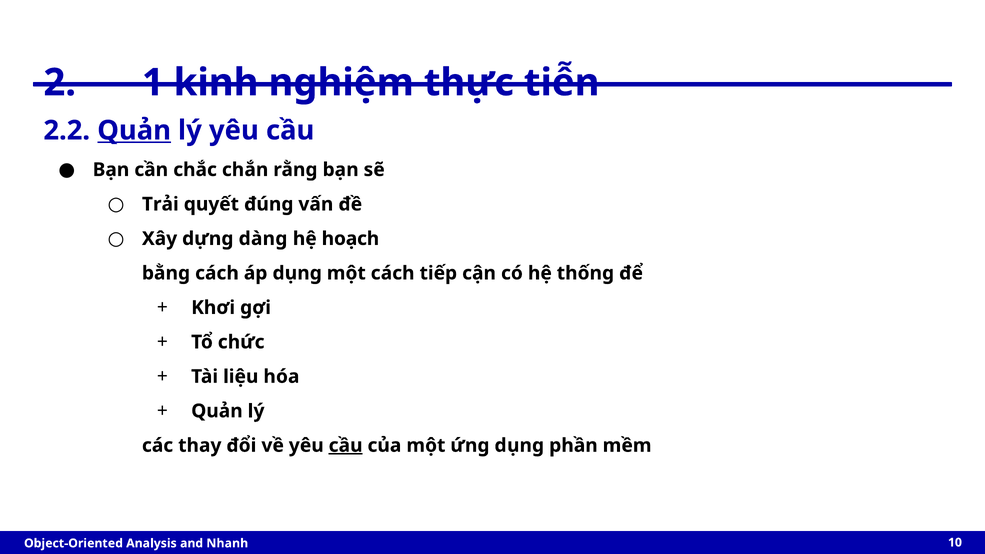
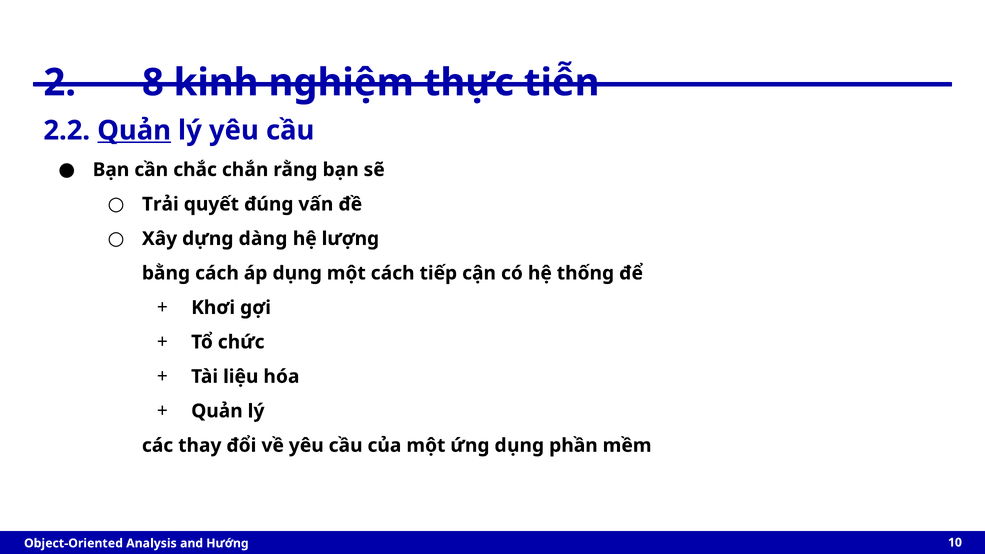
1: 1 -> 8 (153, 83)
hoạch: hoạch -> lượng (350, 239)
cầu underline: present -> none (346, 446)
Nhanh: Nhanh -> Hướng (227, 543)
